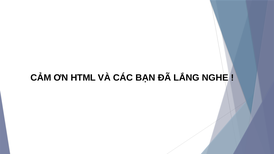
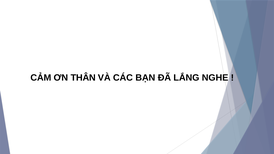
HTML: HTML -> THÂN (83, 78)
